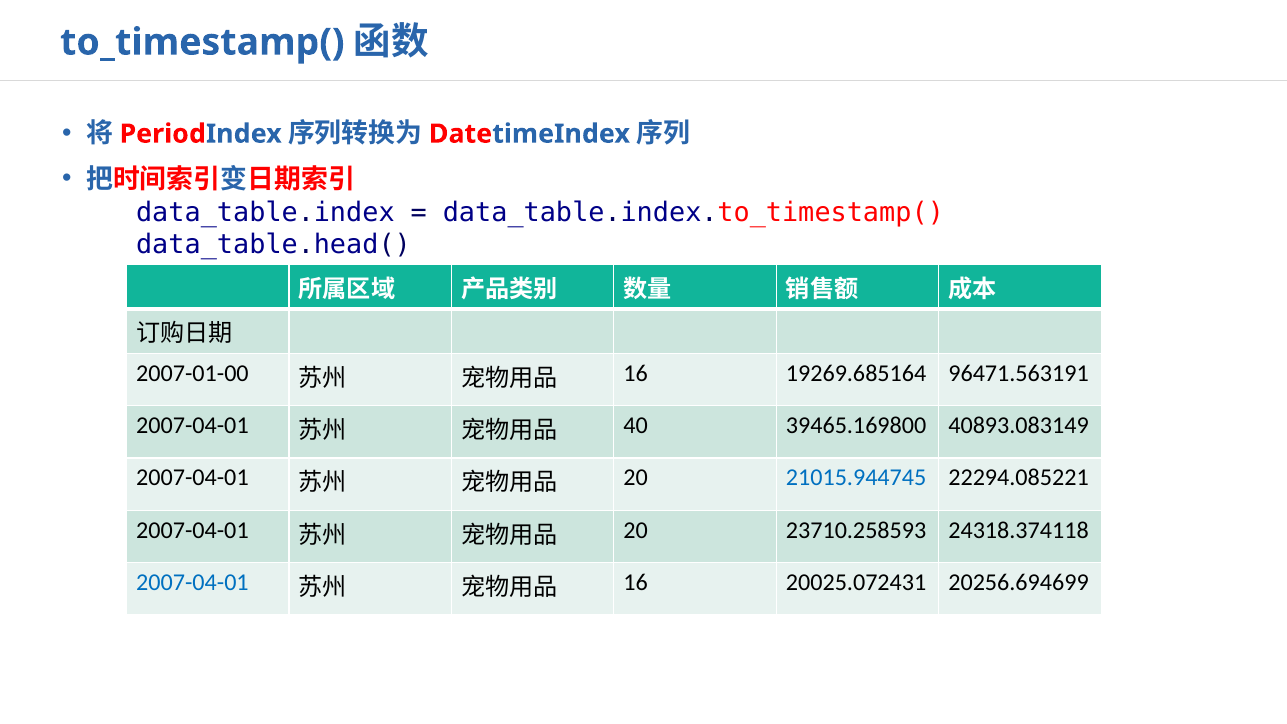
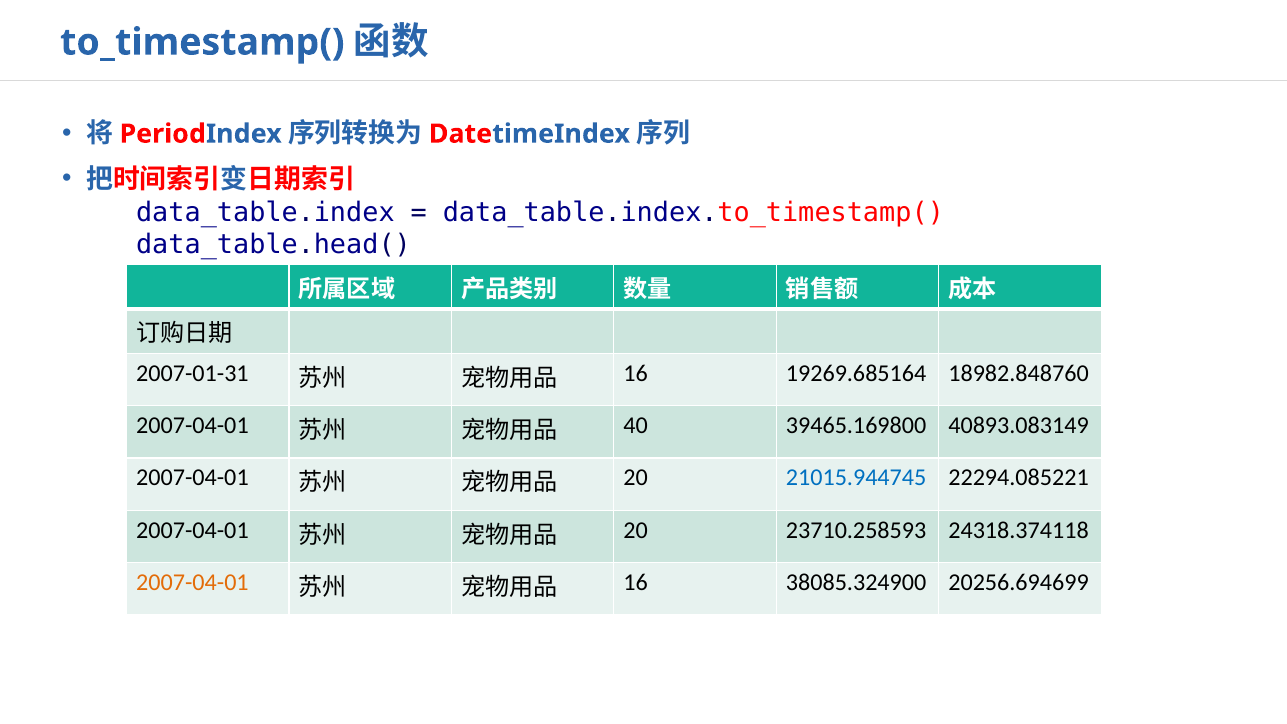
2007-01-00: 2007-01-00 -> 2007-01-31 (192, 373)
96471.563191: 96471.563191 -> 18982.848760 (1019, 373)
2007-04-01 colour: blue -> orange (192, 582)
20025.072431: 20025.072431 -> 38085.324900 (856, 582)
